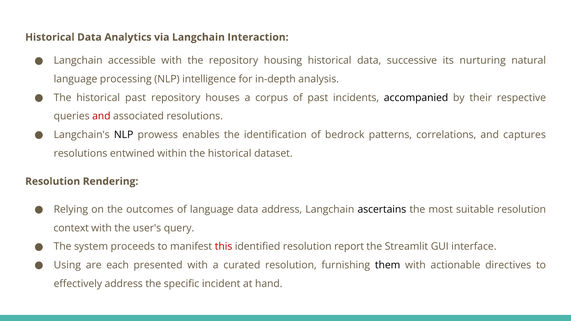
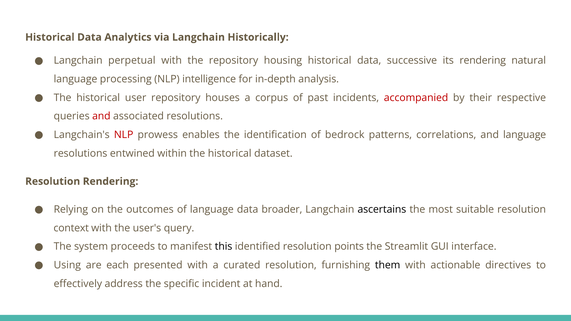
Interaction: Interaction -> Historically (258, 37)
accessible: accessible -> perpetual (132, 61)
its nurturing: nurturing -> rendering (483, 61)
historical past: past -> user (136, 98)
accompanied colour: black -> red (416, 98)
NLP colour: black -> red (124, 135)
and captures: captures -> language (525, 135)
data address: address -> broader (282, 210)
this colour: red -> black (224, 247)
report: report -> points (349, 247)
